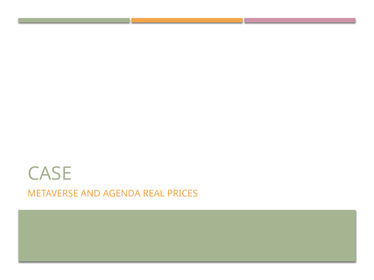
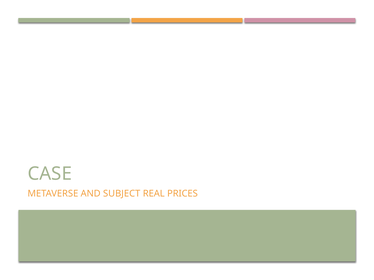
AGENDA: AGENDA -> SUBJECT (122, 194)
